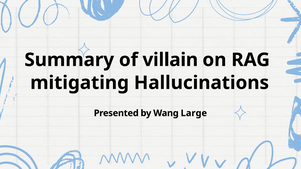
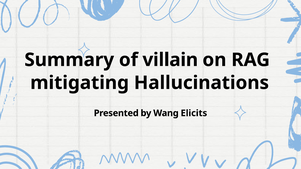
Large: Large -> Elicits (194, 113)
